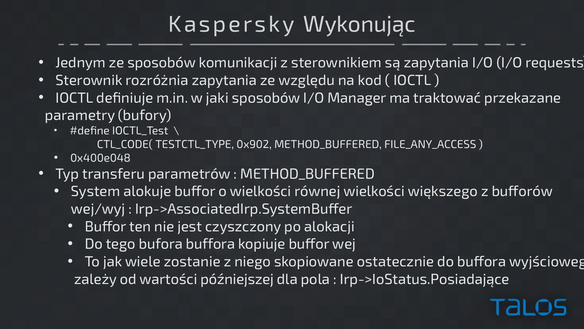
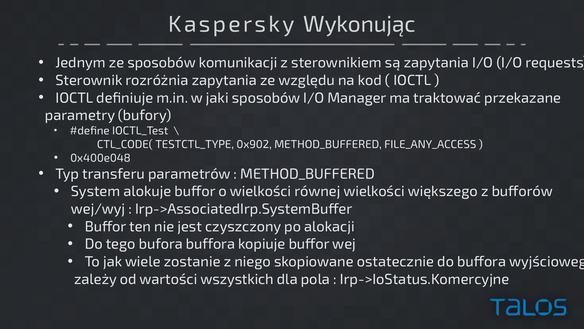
późniejszej: późniejszej -> wszystkich (237, 279)
Irp->IoStatus.Posiadające: Irp->IoStatus.Posiadające -> Irp->IoStatus.Komercyjne (425, 279)
